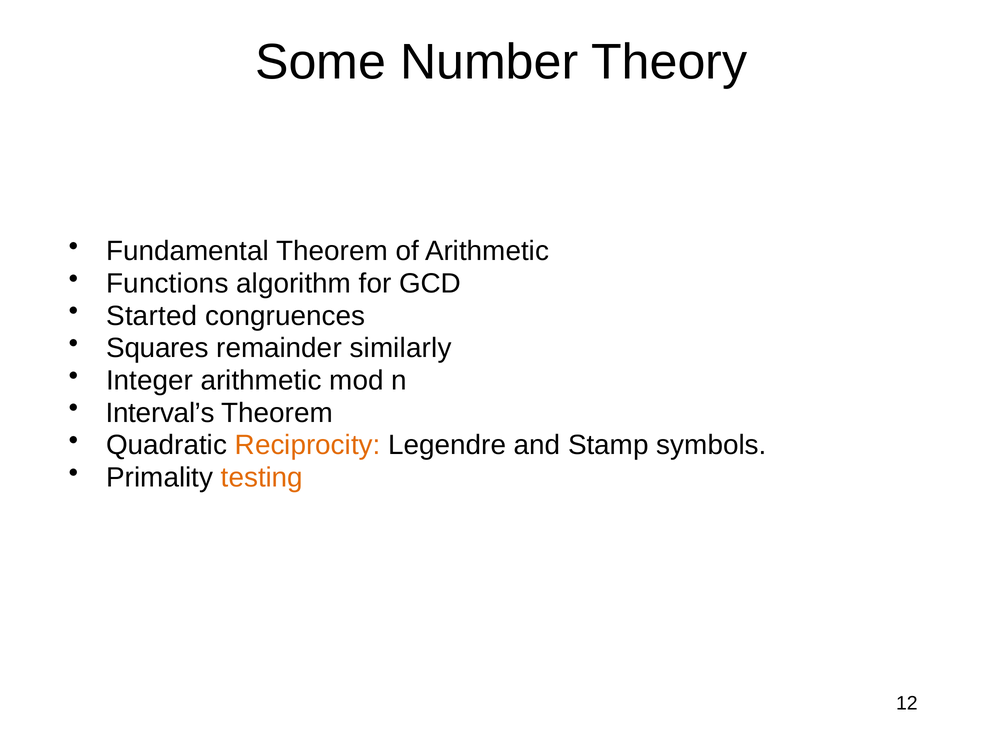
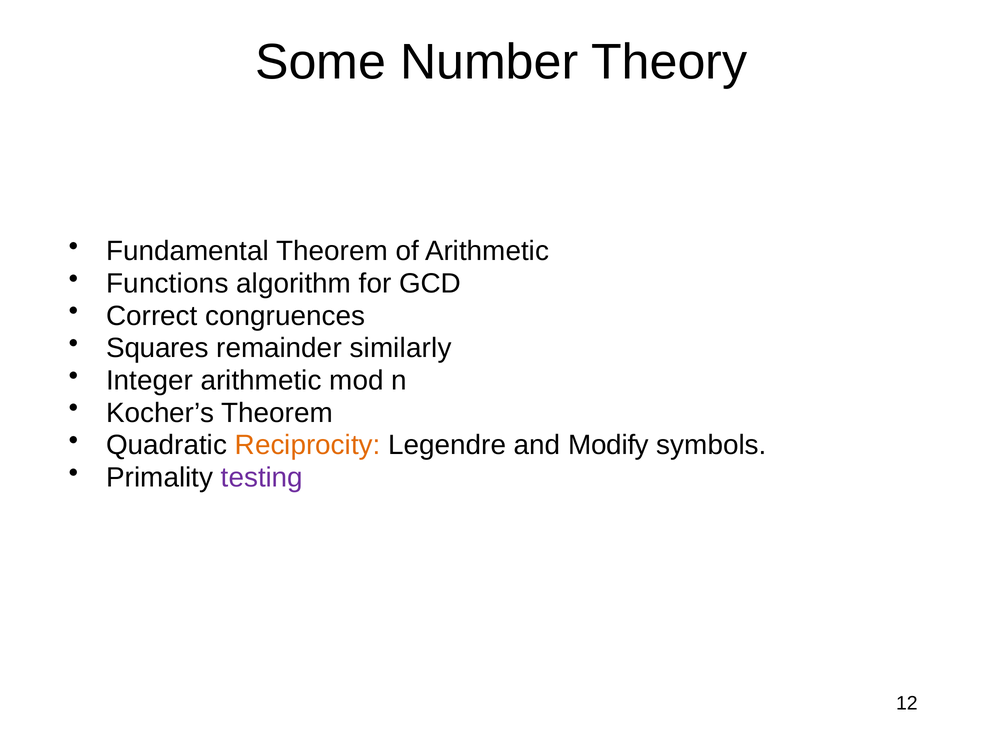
Started: Started -> Correct (152, 316)
Interval’s: Interval’s -> Kocher’s (160, 413)
Stamp: Stamp -> Modify (609, 445)
testing colour: orange -> purple (262, 478)
